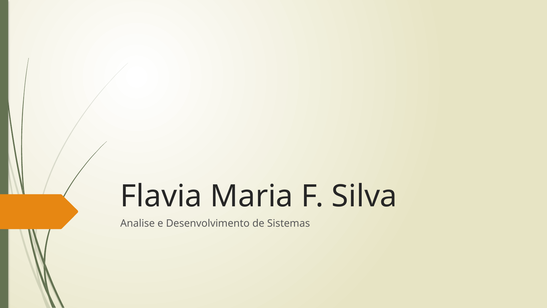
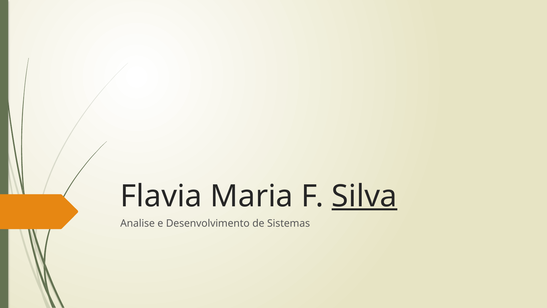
Silva underline: none -> present (364, 196)
